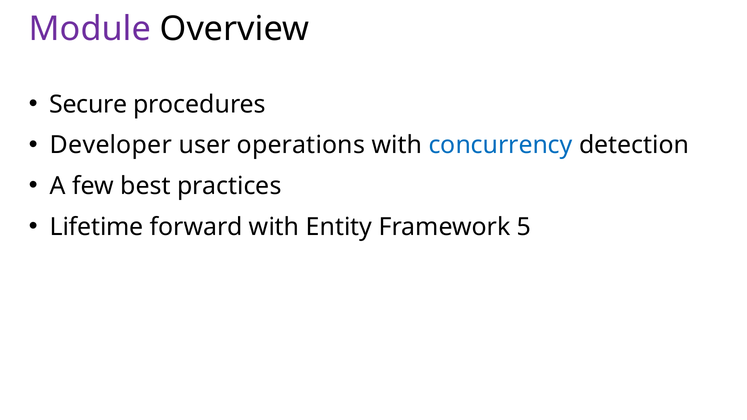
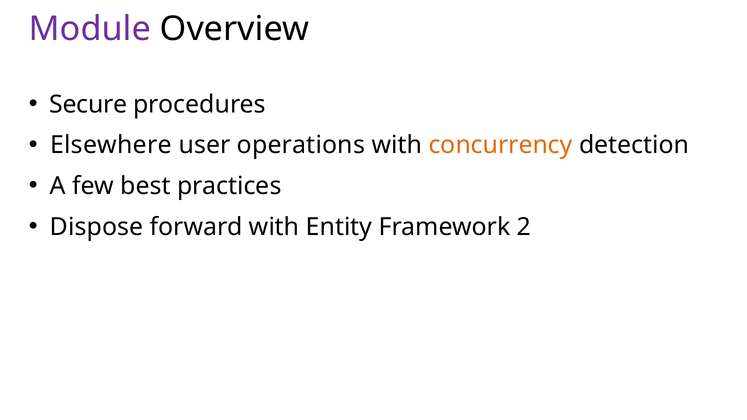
Developer: Developer -> Elsewhere (111, 145)
concurrency colour: blue -> orange (501, 145)
Lifetime: Lifetime -> Dispose (97, 227)
5: 5 -> 2 (524, 227)
